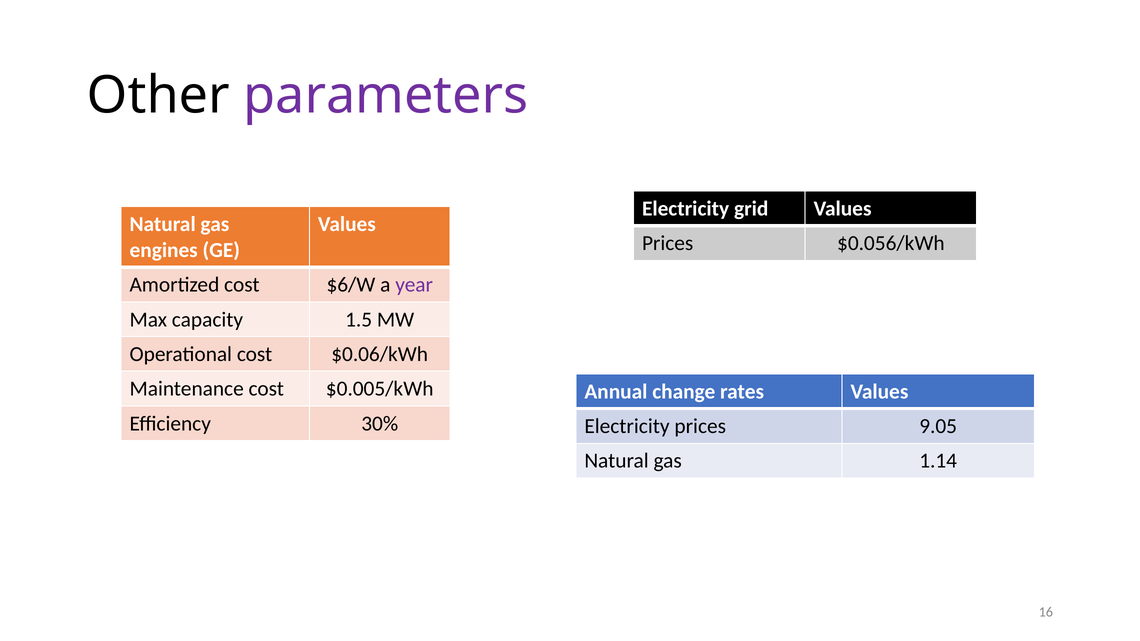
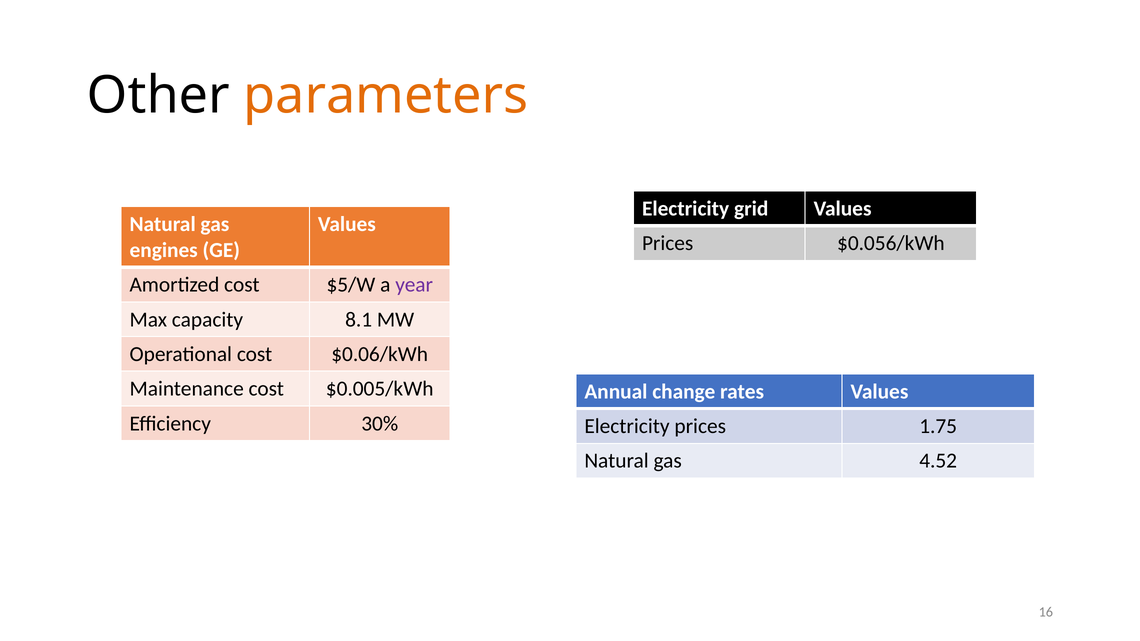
parameters colour: purple -> orange (386, 96)
$6/W: $6/W -> $5/W (351, 285)
1.5: 1.5 -> 8.1 (359, 320)
9.05: 9.05 -> 1.75 (938, 426)
1.14: 1.14 -> 4.52 (938, 461)
